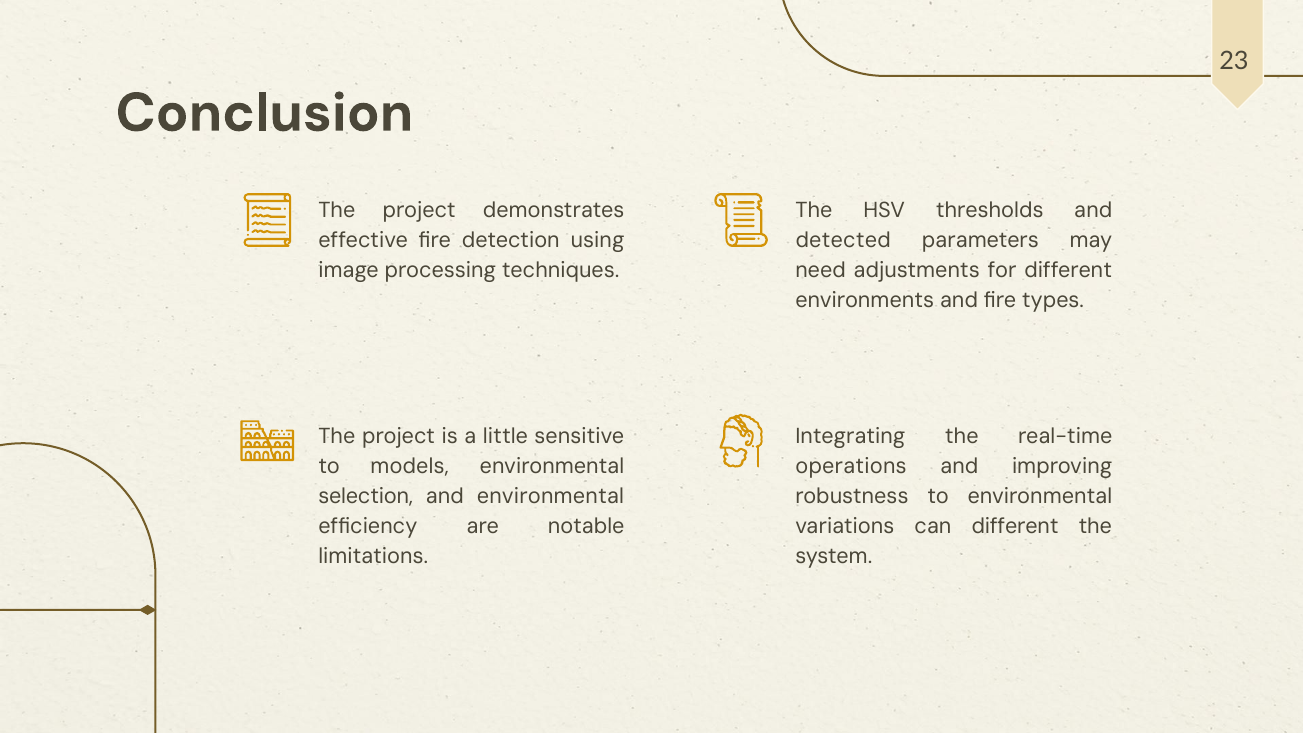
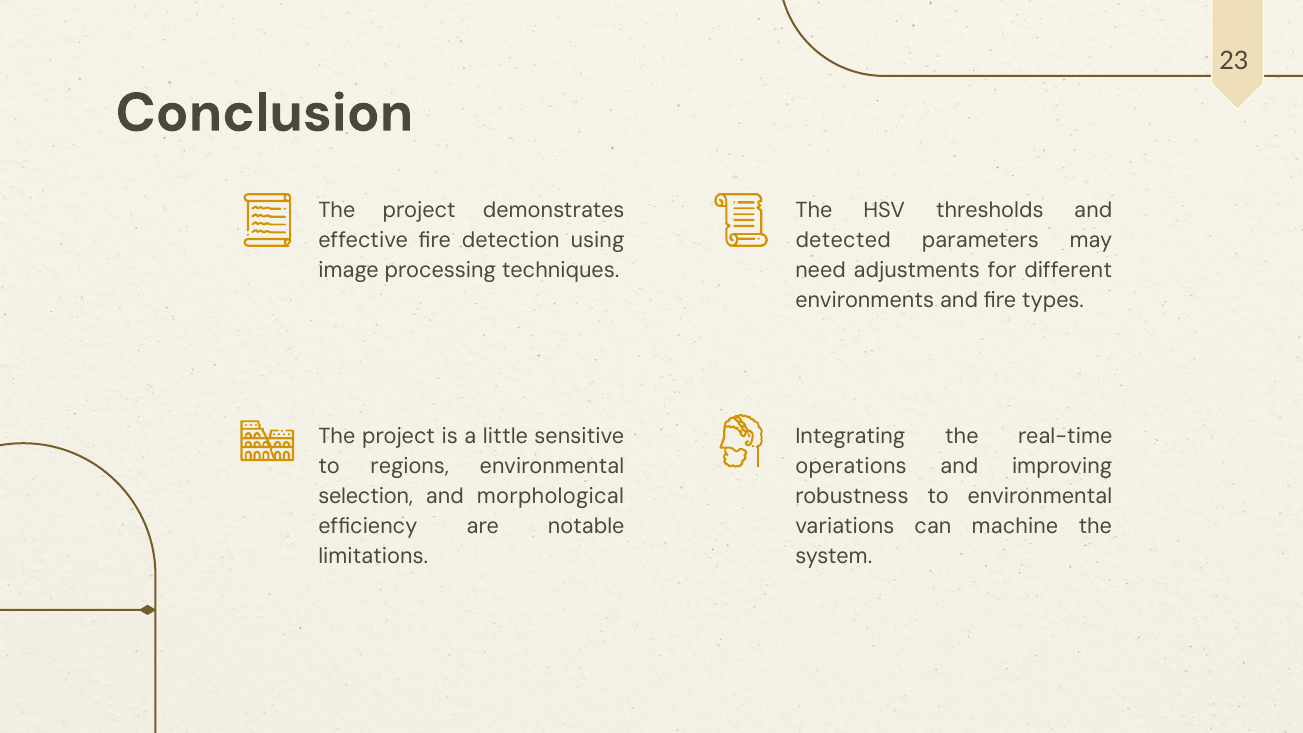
models: models -> regions (410, 466)
and environmental: environmental -> morphological (550, 496)
can different: different -> machine (1015, 526)
